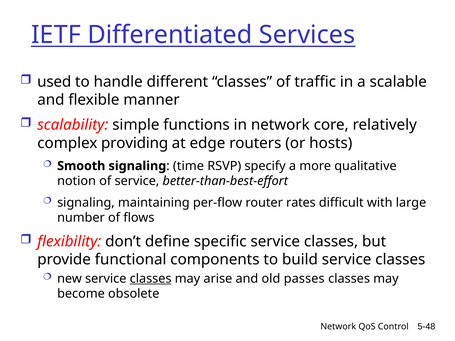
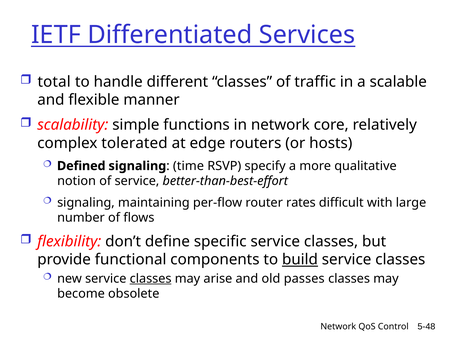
used: used -> total (54, 82)
providing: providing -> tolerated (134, 143)
Smooth: Smooth -> Defined (81, 166)
build underline: none -> present (300, 260)
